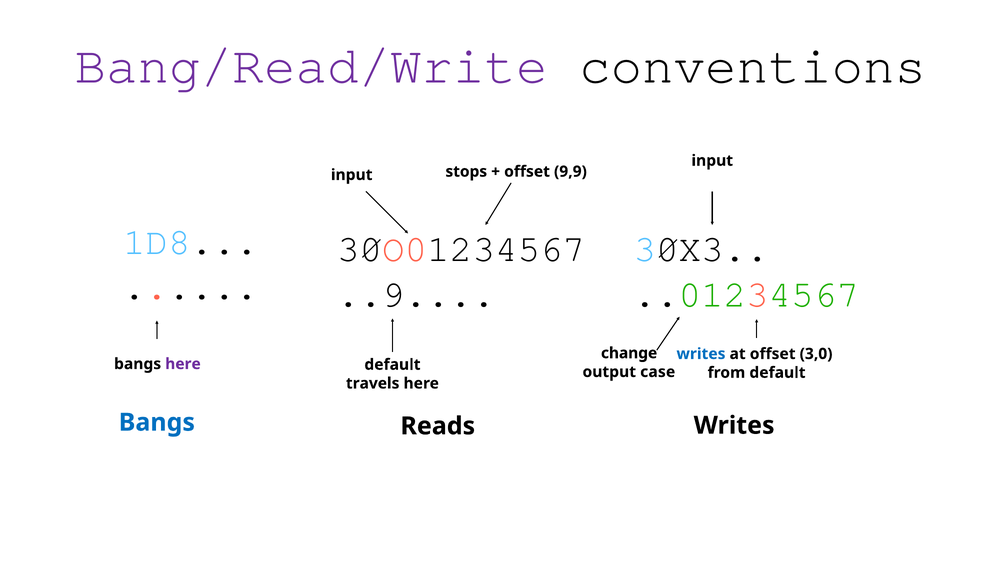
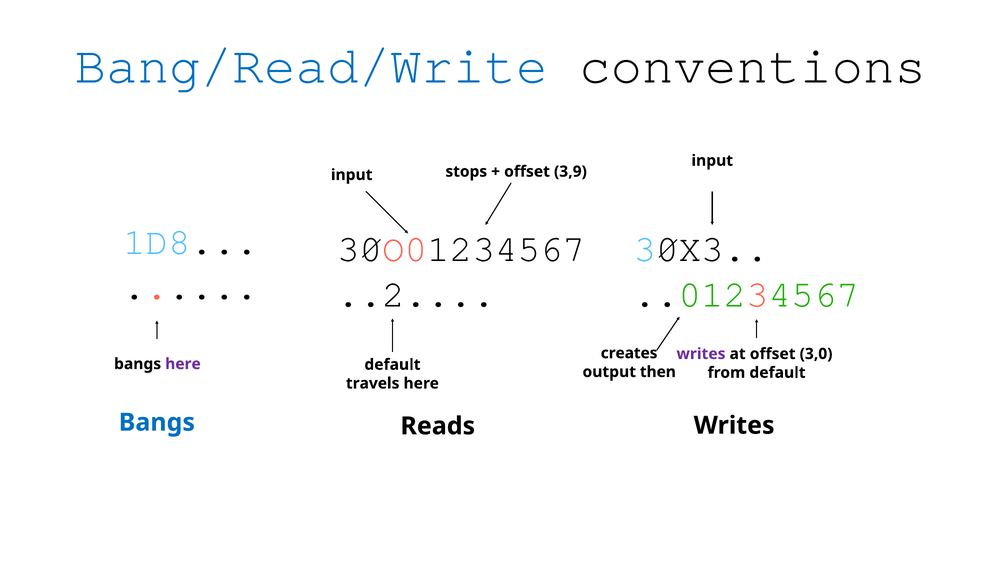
Bang/Read/Write colour: purple -> blue (311, 65)
9,9: 9,9 -> 3,9 (570, 172)
..9: ..9 -> ..2 (416, 294)
change: change -> creates (629, 353)
writes colour: blue -> purple (701, 354)
case: case -> then (658, 372)
